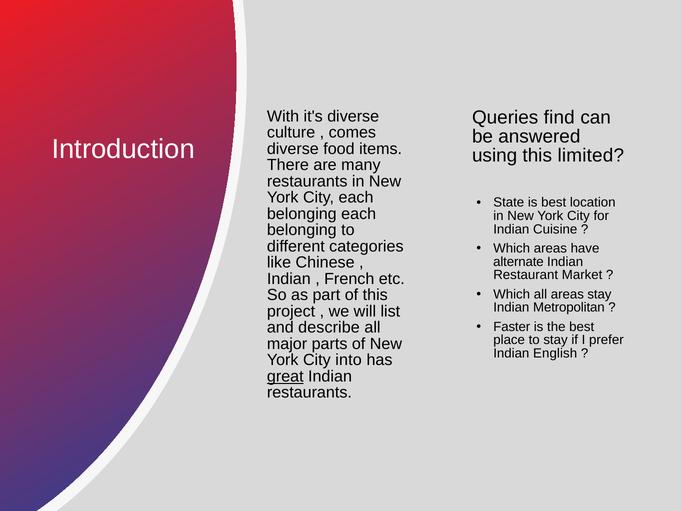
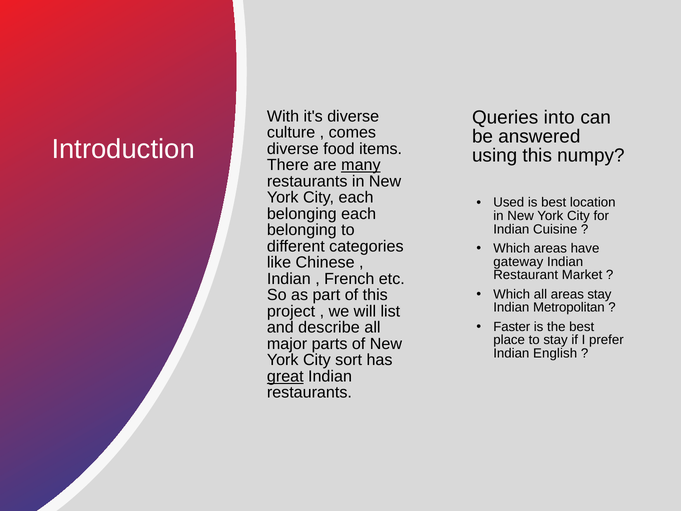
find: find -> into (559, 118)
limited: limited -> numpy (591, 155)
many underline: none -> present (361, 165)
State: State -> Used (509, 202)
alternate: alternate -> gateway (518, 262)
into: into -> sort (349, 360)
